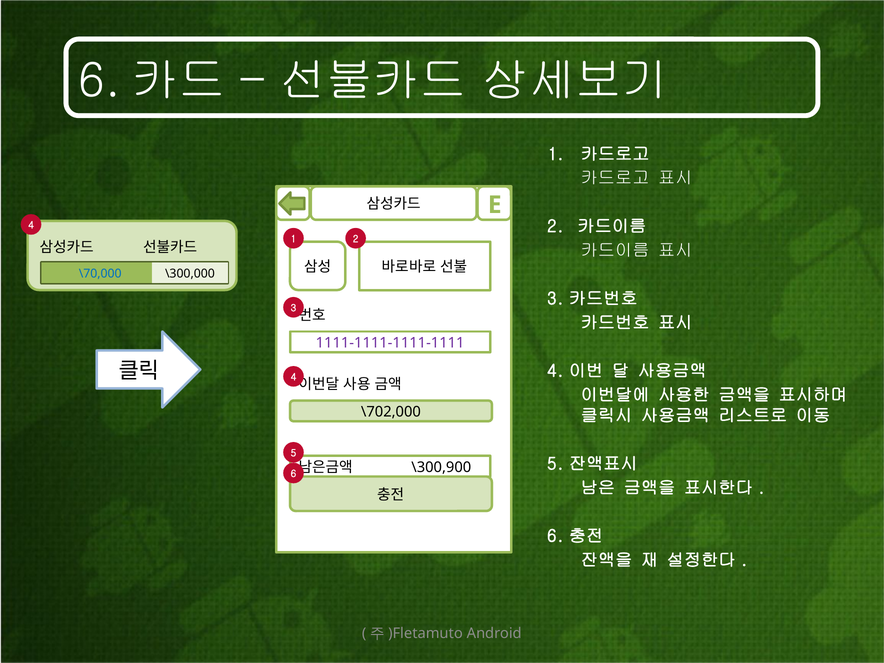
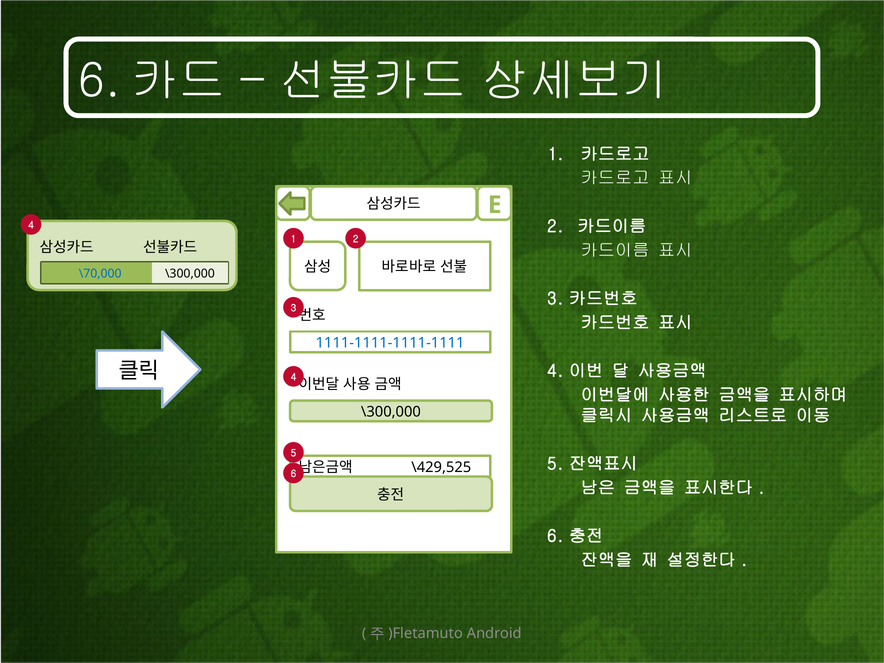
1111-1111-1111-1111 colour: purple -> blue (390, 343)
\702,000: \702,000 -> \300,000 (391, 412)
\300,900: \300,900 -> \429,525 (441, 467)
